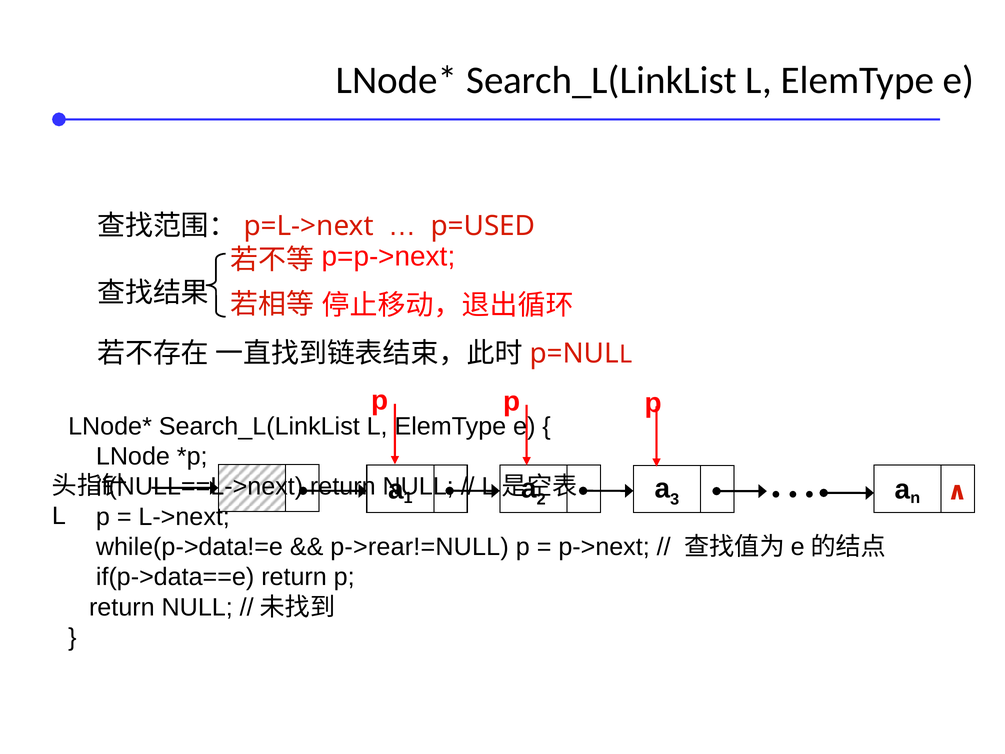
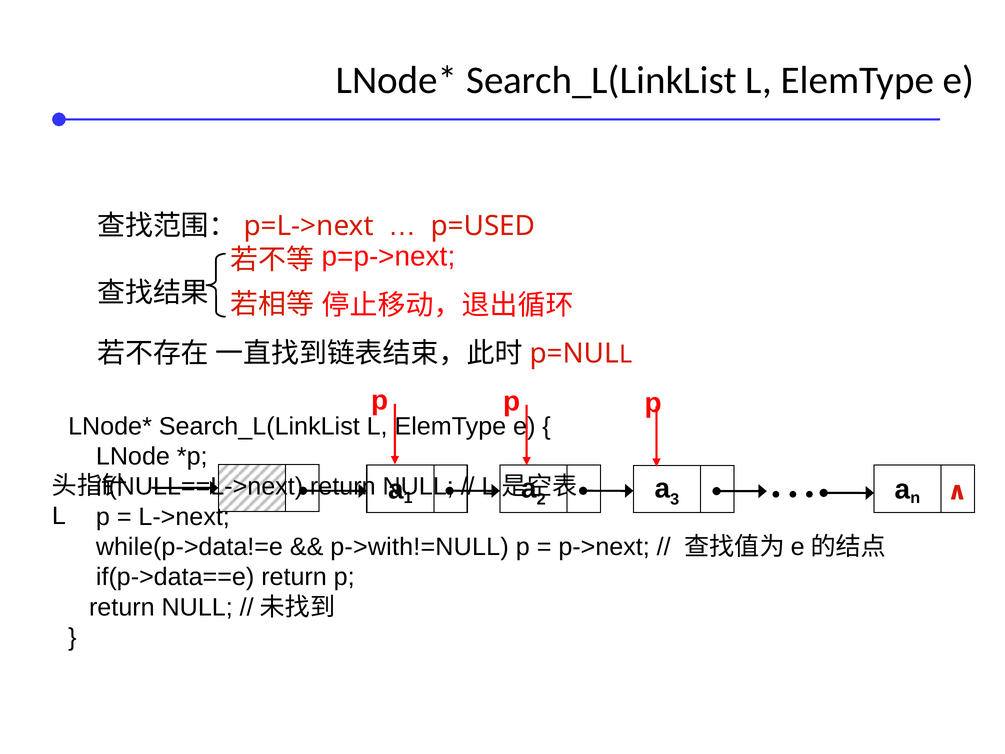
p->rear!=NULL: p->rear!=NULL -> p->with!=NULL (420, 547)
